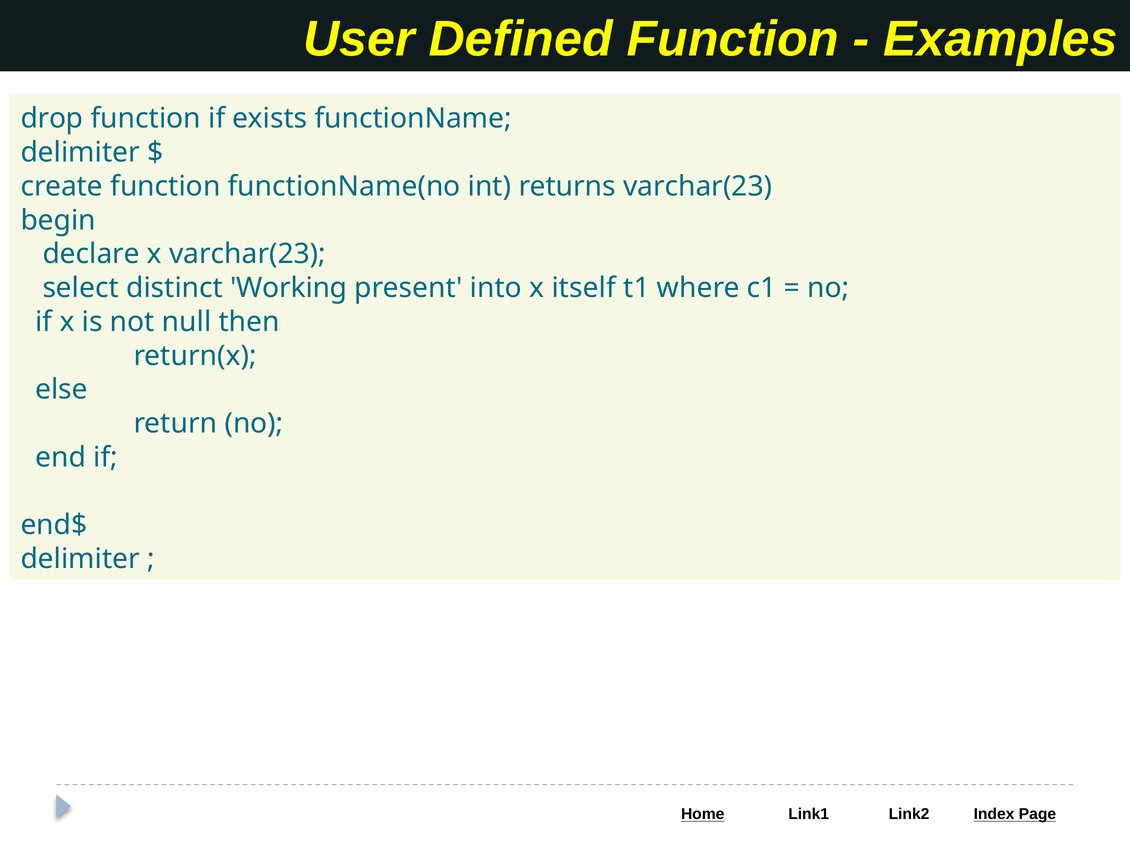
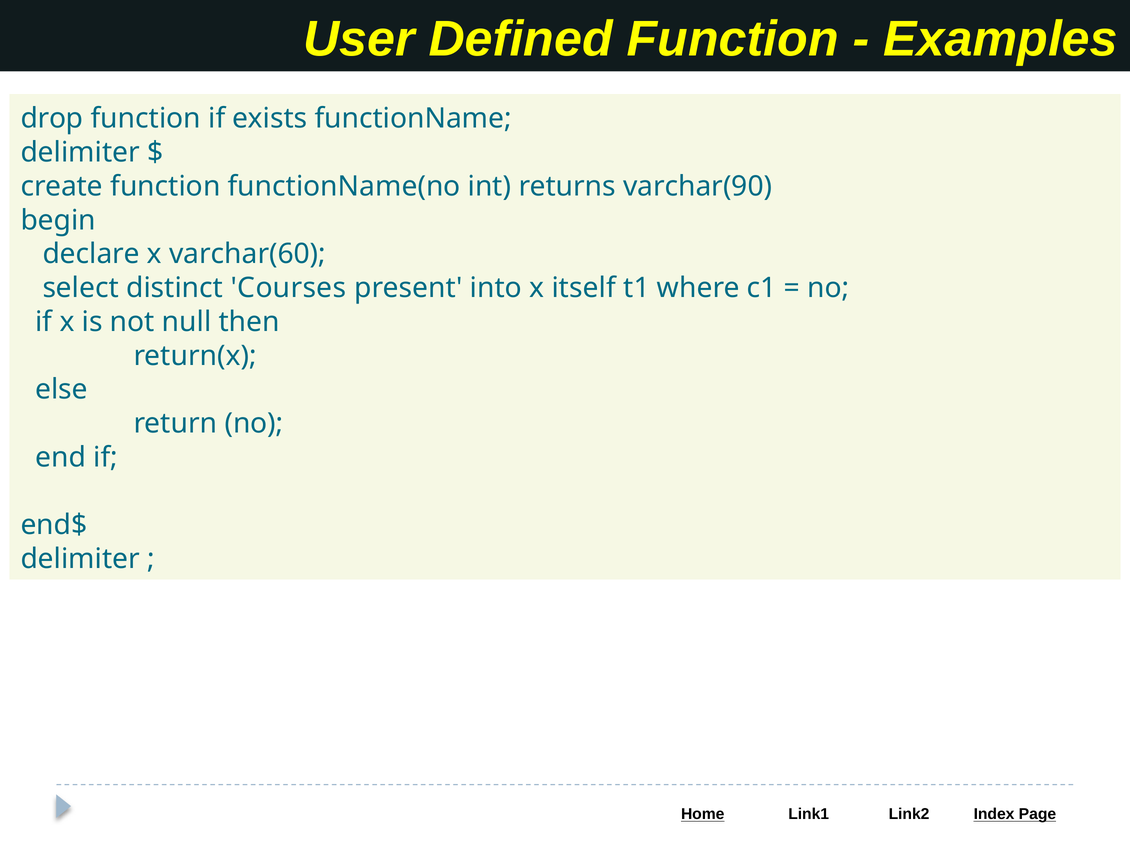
returns varchar(23: varchar(23 -> varchar(90 (698, 186)
x varchar(23: varchar(23 -> varchar(60 (247, 254)
Working: Working -> Courses (289, 288)
